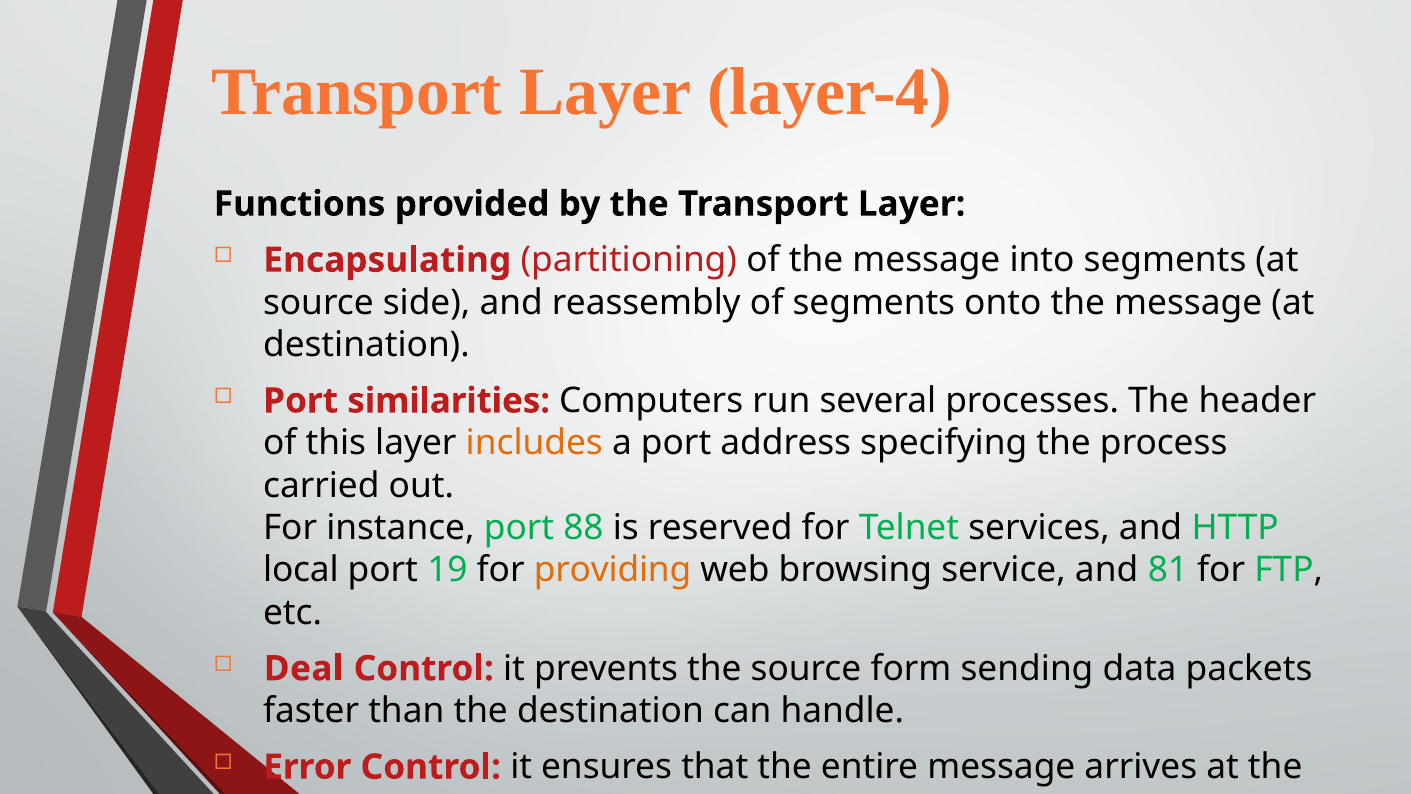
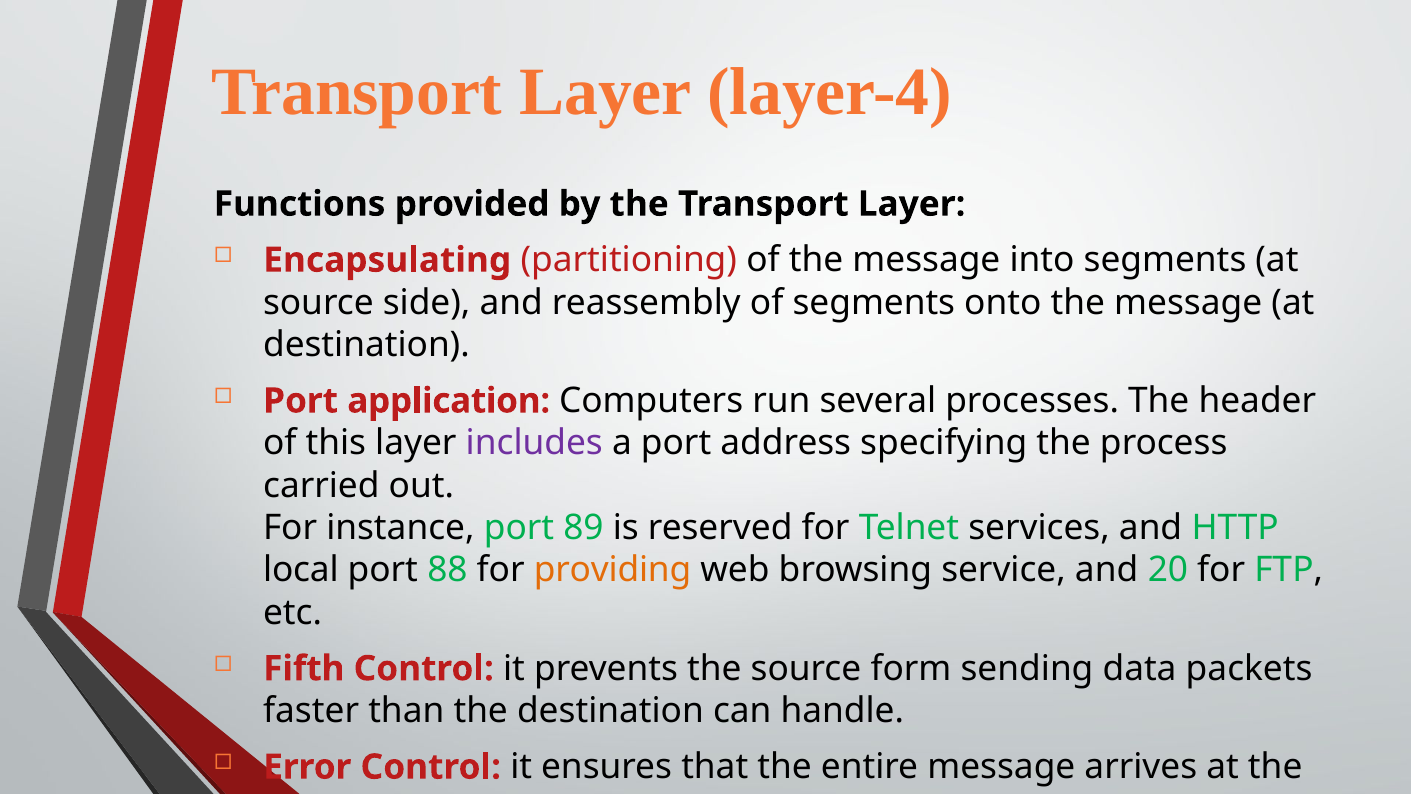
similarities: similarities -> application (449, 401)
includes colour: orange -> purple (534, 443)
88: 88 -> 89 (584, 528)
19: 19 -> 88 (447, 570)
81: 81 -> 20 (1168, 570)
Deal: Deal -> Fifth (304, 668)
